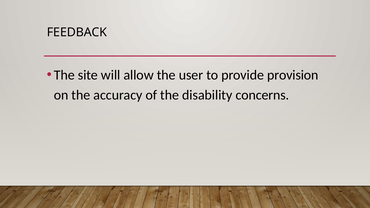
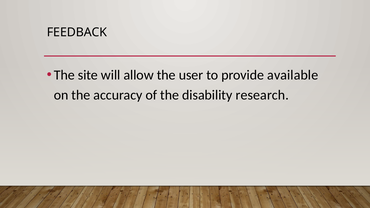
provision: provision -> available (293, 75)
concerns: concerns -> research (262, 95)
